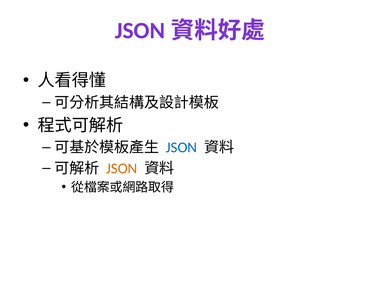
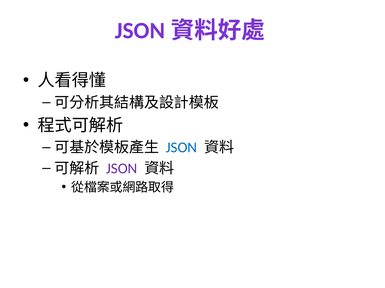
JSON colour: orange -> purple (122, 169)
